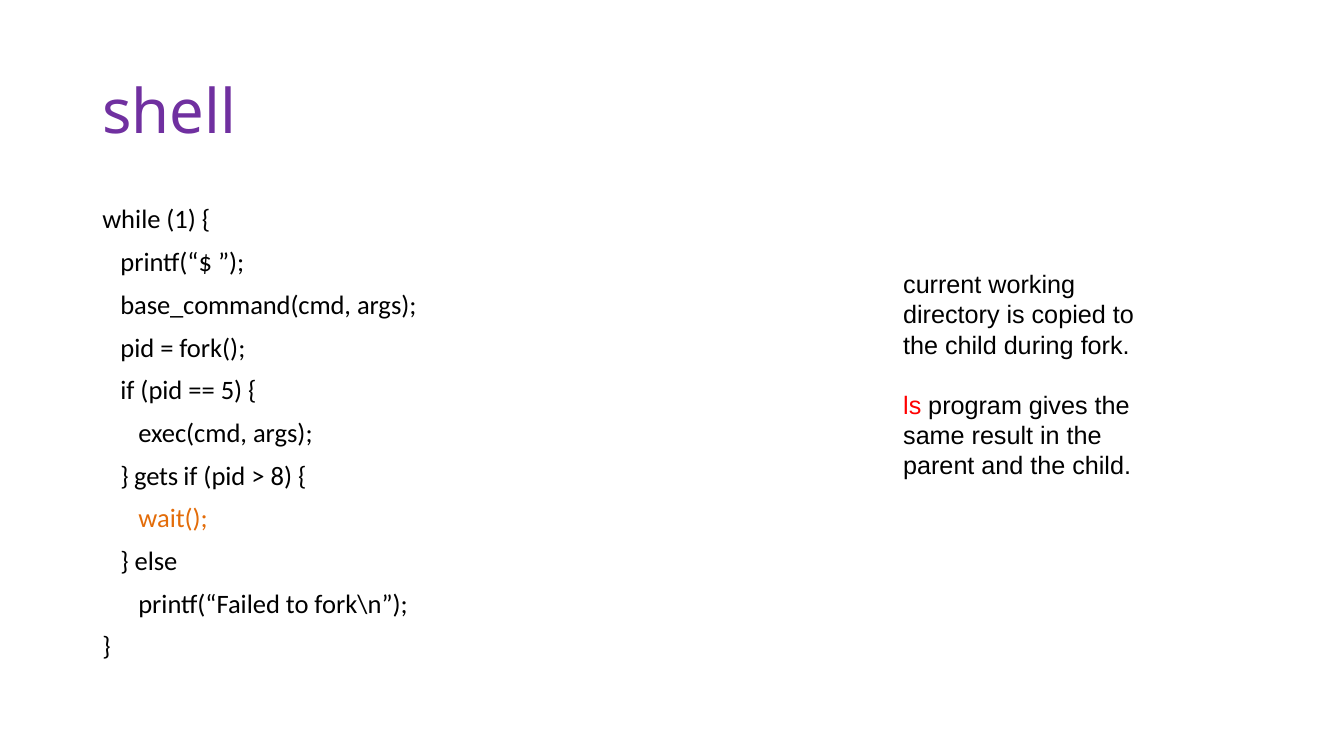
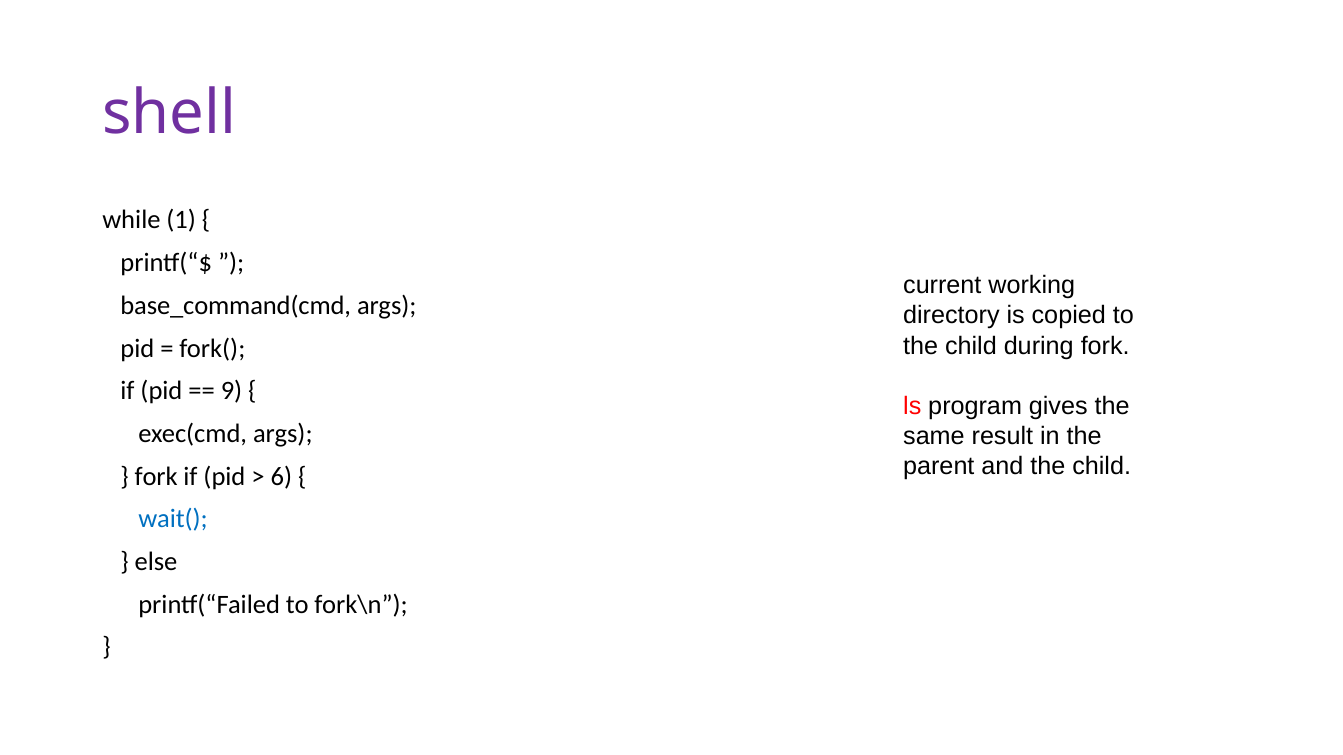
5: 5 -> 9 (232, 391)
gets: gets -> fork (156, 477)
8: 8 -> 6 (281, 477)
wait( colour: orange -> blue (173, 519)
